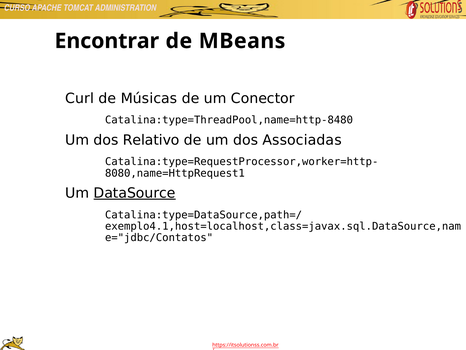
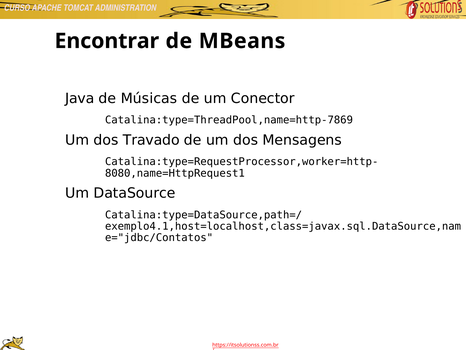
Curl: Curl -> Java (80, 98)
Catalina:type=ThreadPool,name=http-8480: Catalina:type=ThreadPool,name=http-8480 -> Catalina:type=ThreadPool,name=http-7869 (229, 120)
Relativo: Relativo -> Travado (151, 140)
Associadas: Associadas -> Mensagens (302, 140)
DataSource underline: present -> none (135, 193)
